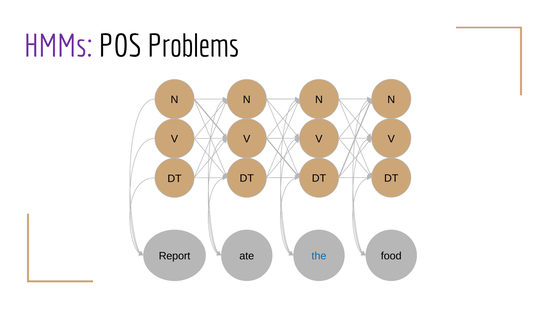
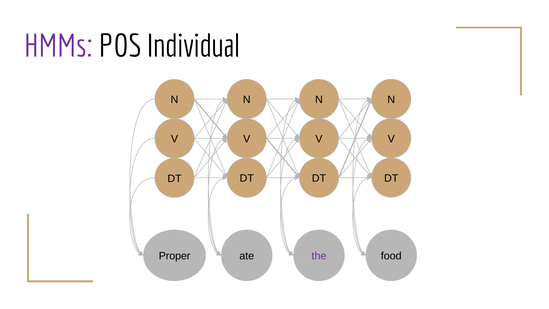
Problems: Problems -> Individual (193, 46)
Report: Report -> Proper (175, 256)
the colour: blue -> purple (319, 256)
